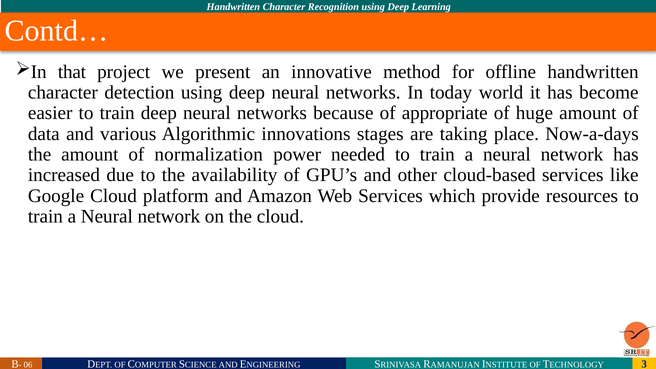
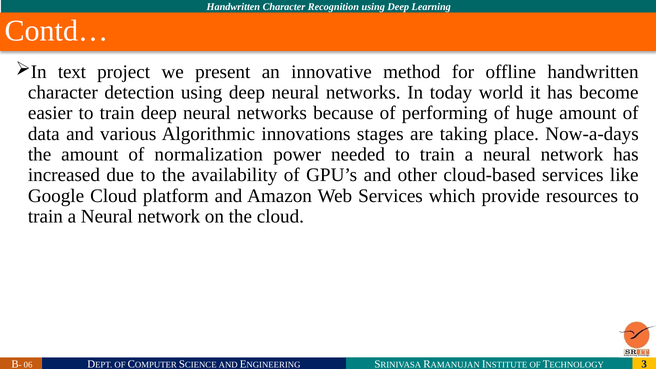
that: that -> text (72, 72)
appropriate: appropriate -> performing (445, 113)
